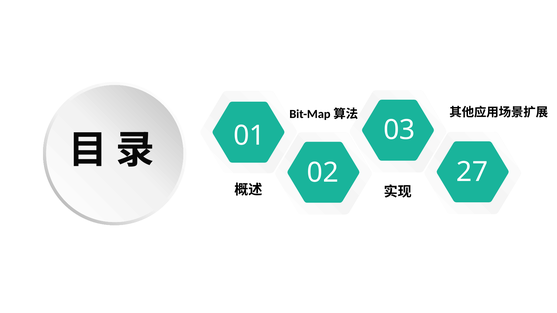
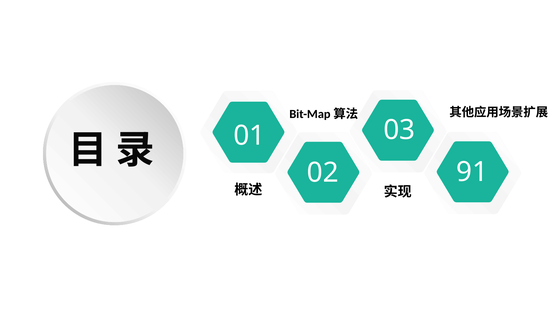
27: 27 -> 91 (472, 172)
